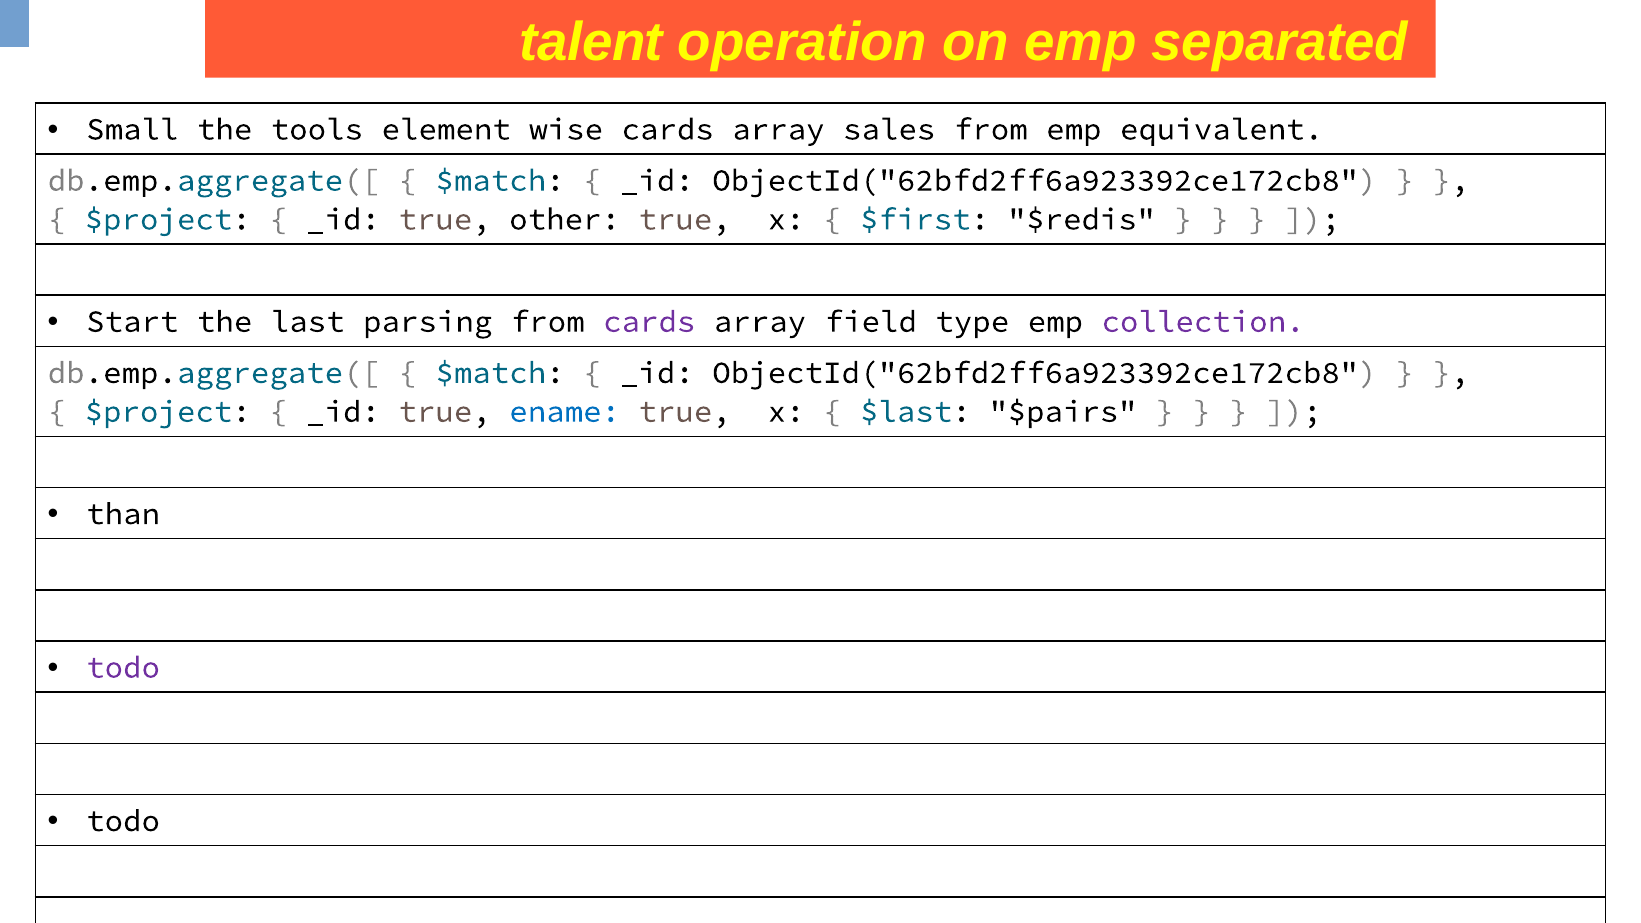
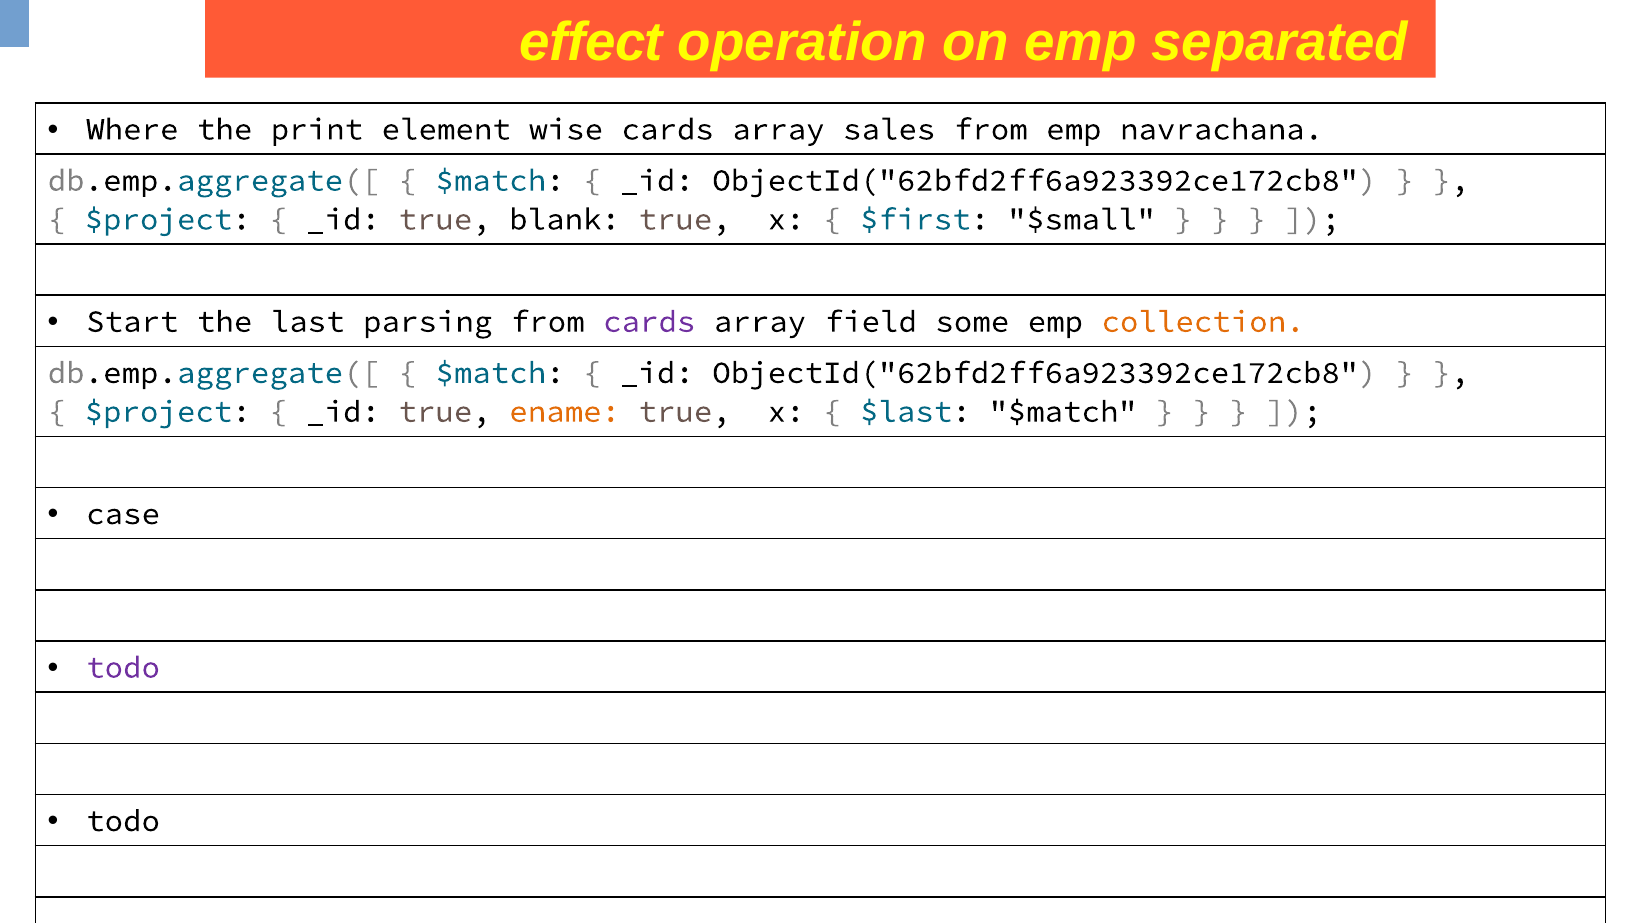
talent: talent -> effect (592, 43)
Small: Small -> Where (132, 129)
tools: tools -> print (317, 129)
equivalent: equivalent -> navrachana (1222, 129)
other: other -> blank (565, 219)
$redis: $redis -> $small (1081, 219)
type: type -> some (972, 322)
collection colour: purple -> orange (1203, 322)
ename colour: blue -> orange (565, 412)
$last $pairs: $pairs -> $match (1063, 412)
than: than -> case (123, 514)
